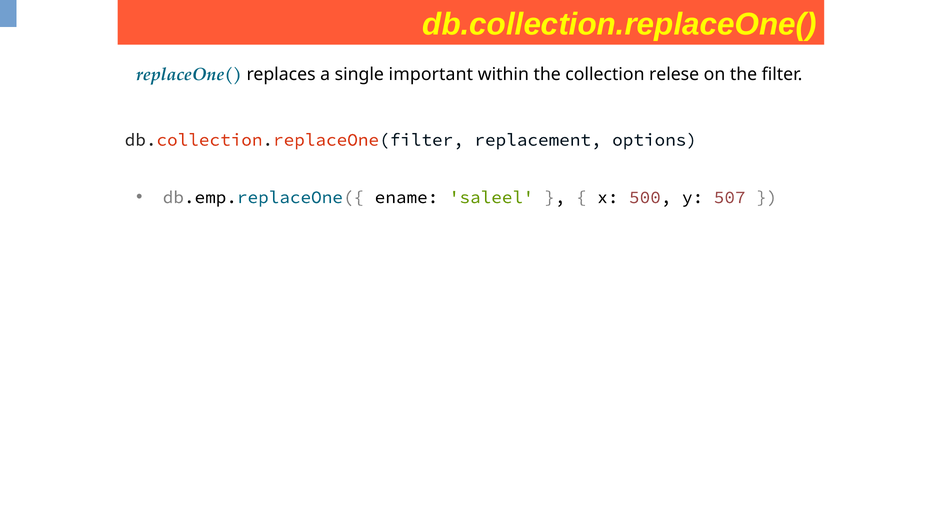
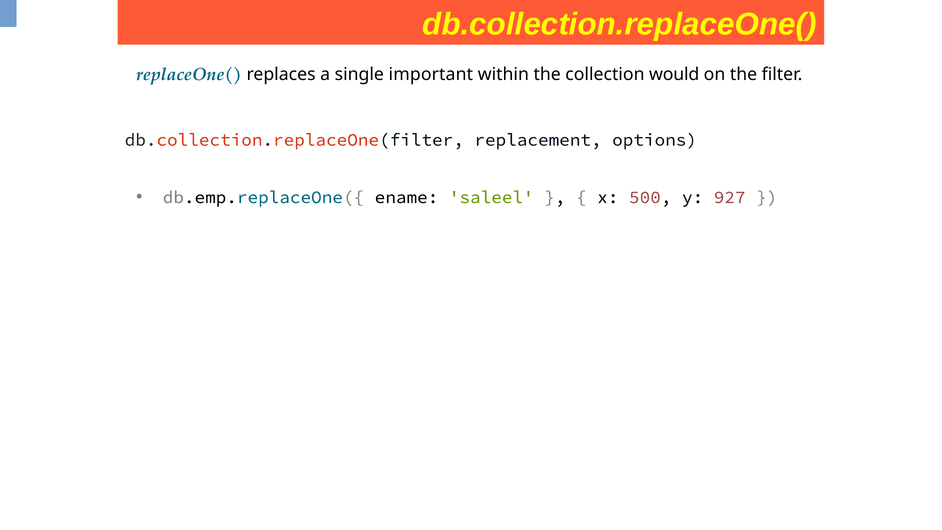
relese: relese -> would (674, 74)
507: 507 -> 927 (730, 197)
